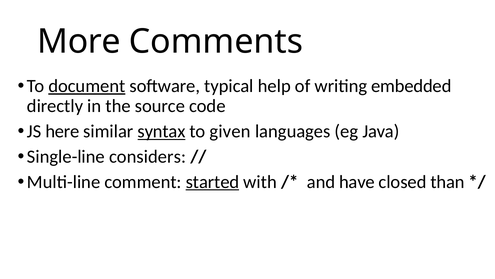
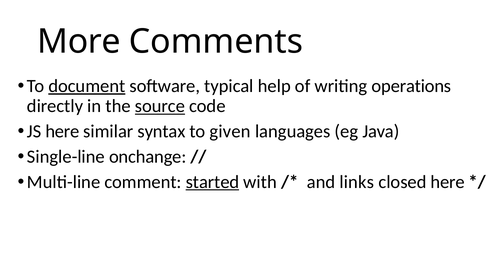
embedded: embedded -> operations (411, 86)
source underline: none -> present (160, 106)
syntax underline: present -> none (161, 131)
considers: considers -> onchange (148, 156)
have: have -> links (357, 182)
closed than: than -> here (448, 182)
